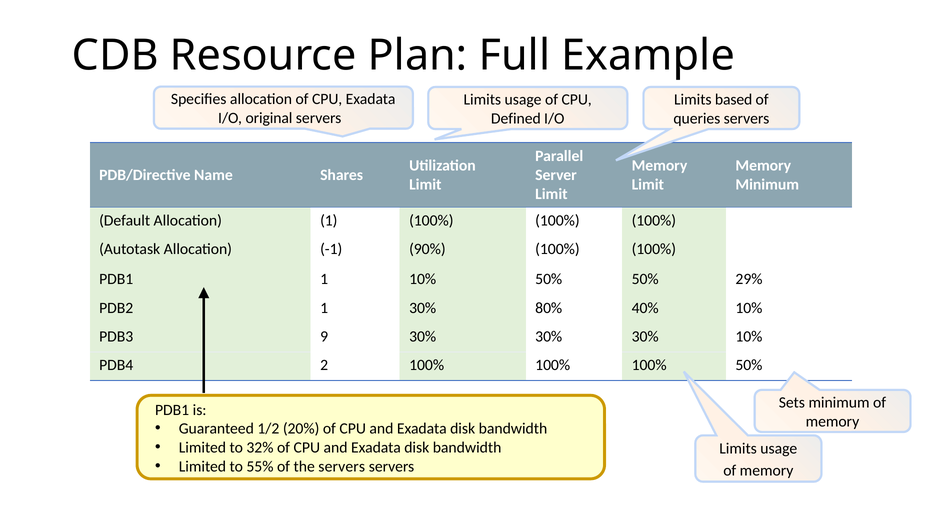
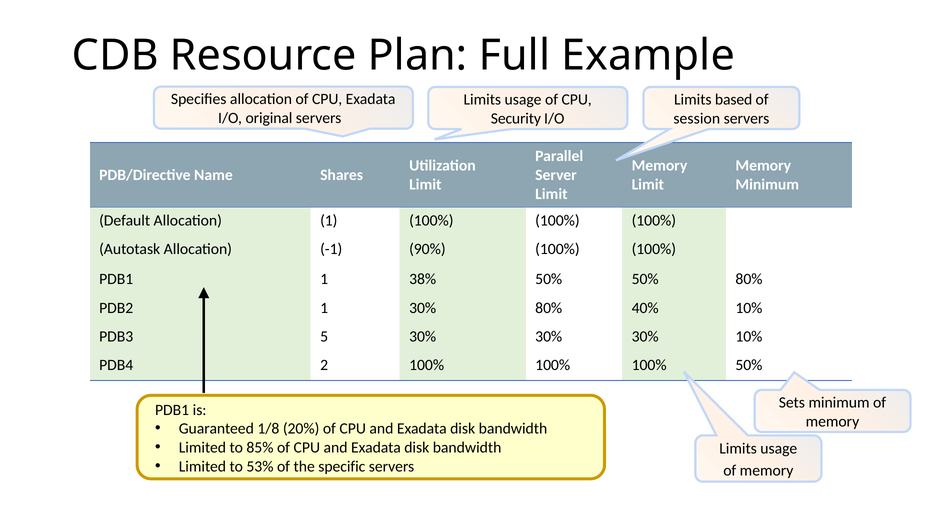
Defined: Defined -> Security (516, 119)
queries: queries -> session (697, 119)
1 10%: 10% -> 38% (423, 279)
50% 29%: 29% -> 80% (749, 279)
9: 9 -> 5 (324, 337)
1/2: 1/2 -> 1/8 (268, 429)
32%: 32% -> 85% (260, 448)
55%: 55% -> 53% (260, 466)
the servers: servers -> specific (342, 466)
